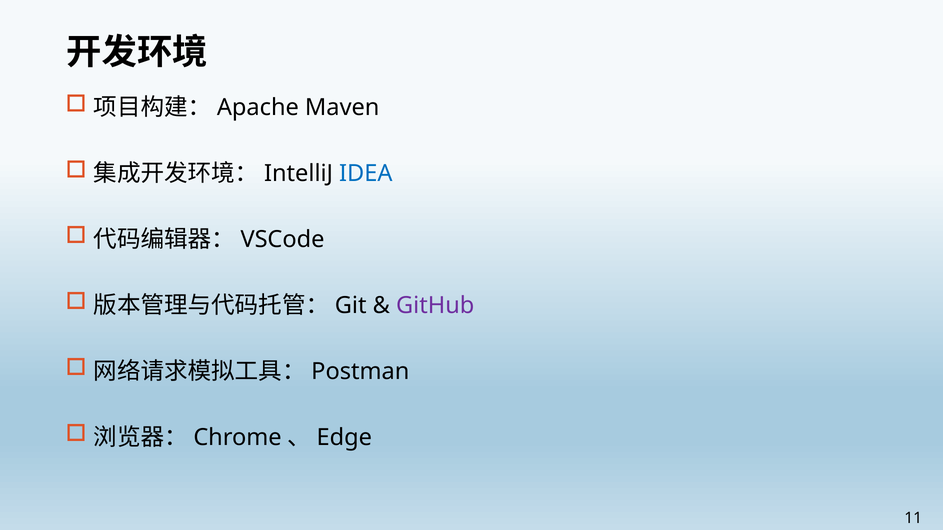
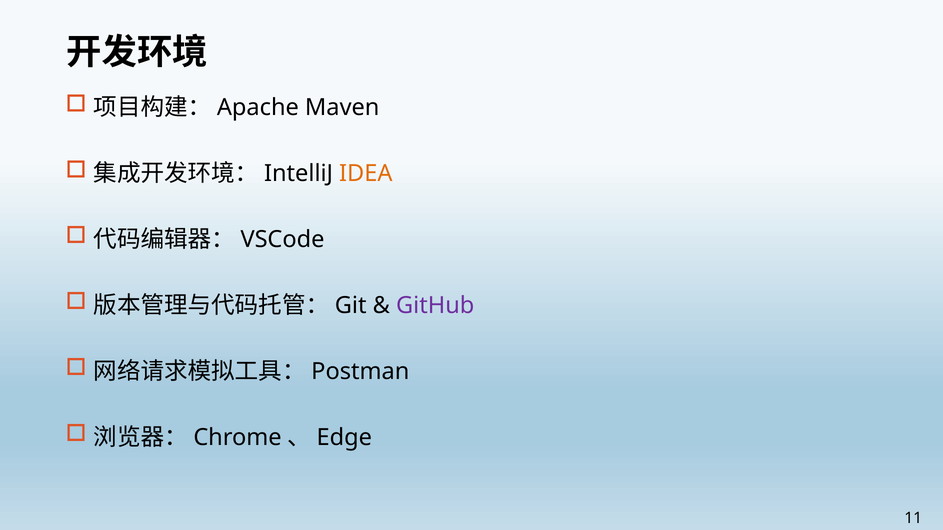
IDEA colour: blue -> orange (366, 174)
